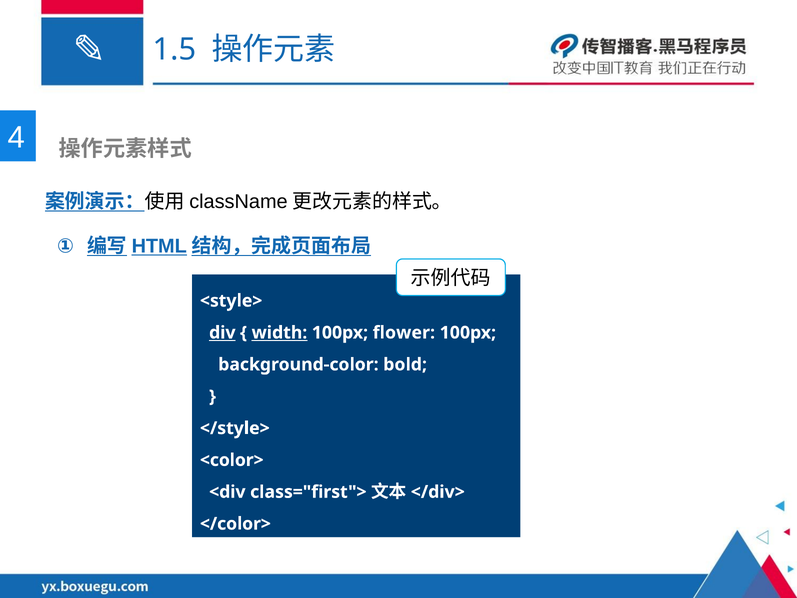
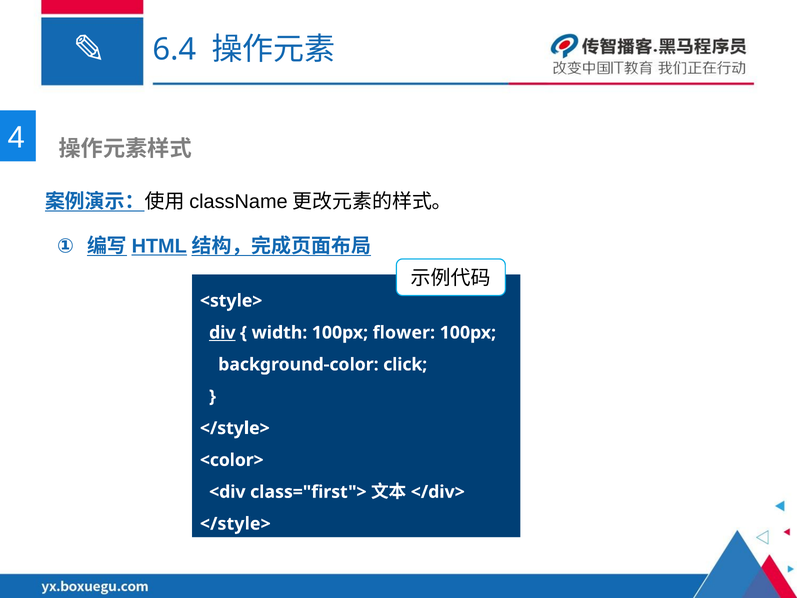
1.5: 1.5 -> 6.4 (174, 49)
width underline: present -> none (279, 333)
bold: bold -> click (405, 364)
</color>: </color> -> </style> (235, 524)
